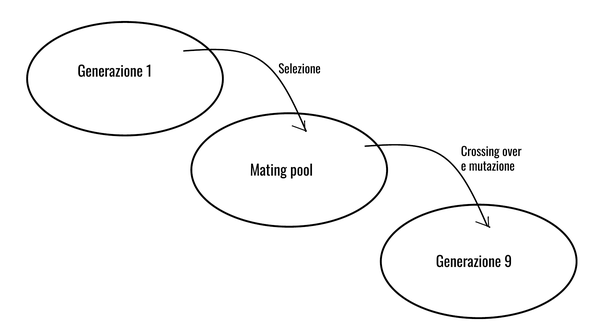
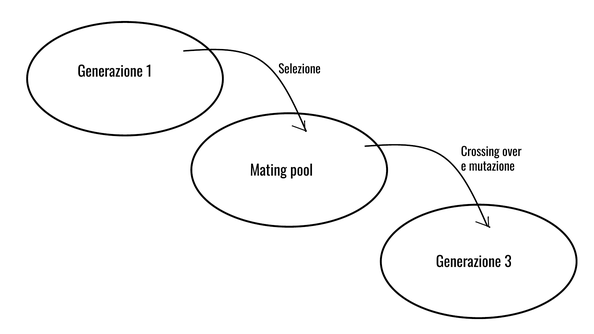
9: 9 -> 3 (508, 262)
